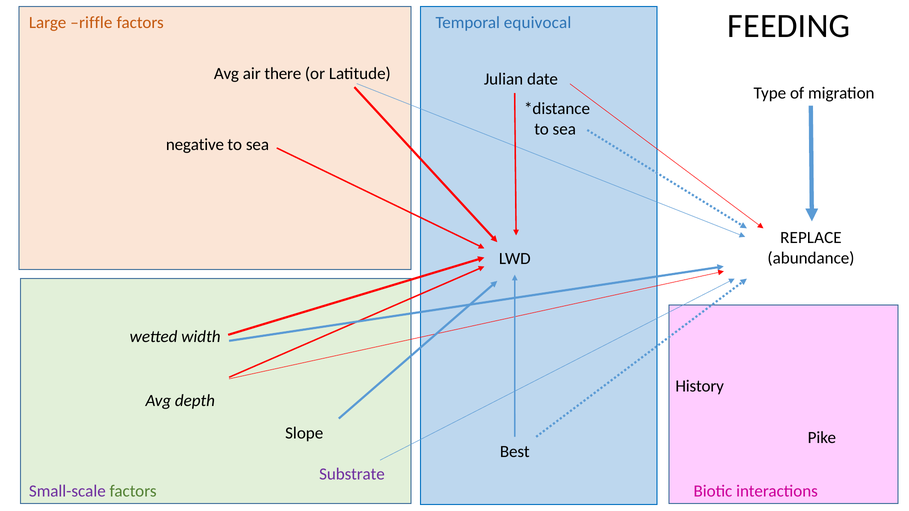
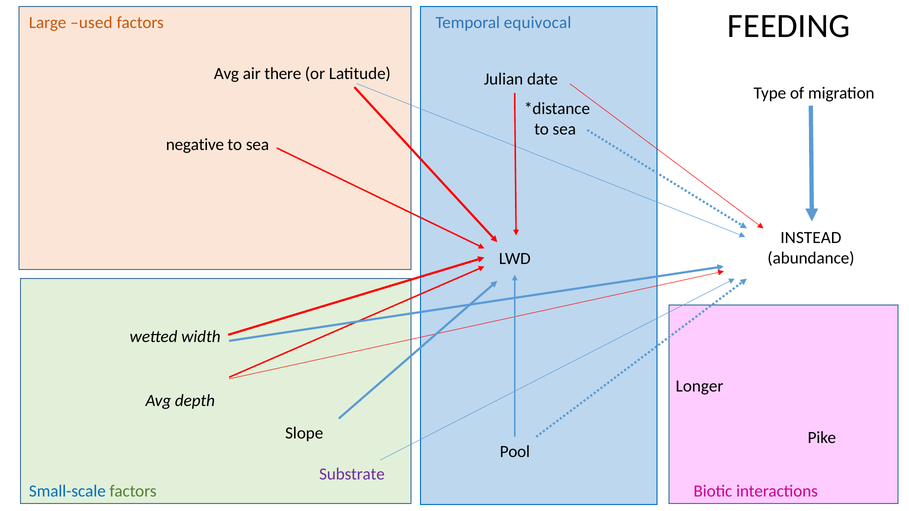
riffle: riffle -> used (91, 23)
REPLACE: REPLACE -> INSTEAD (811, 238)
History: History -> Longer (700, 386)
Best: Best -> Pool (515, 452)
Small-scale colour: purple -> blue (67, 491)
